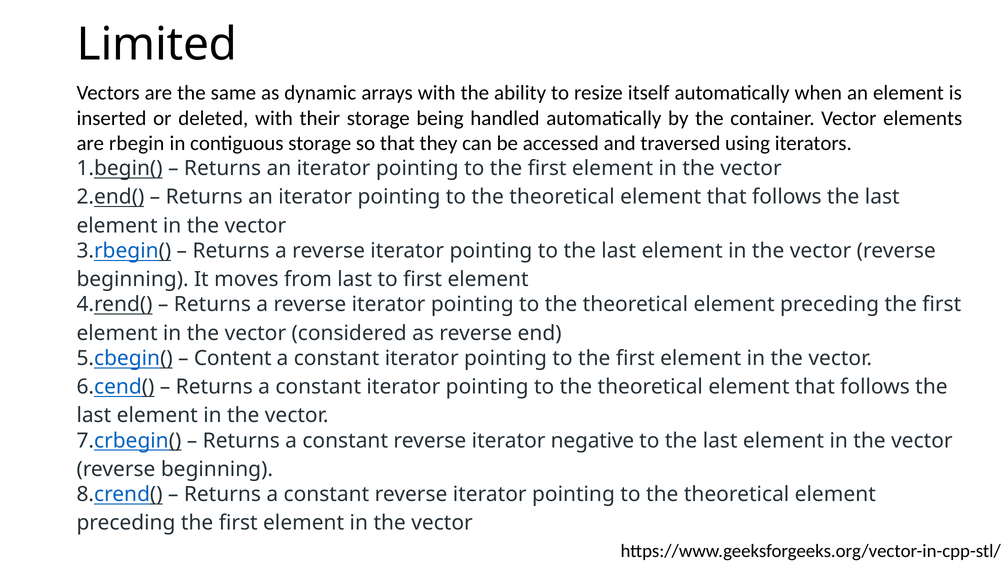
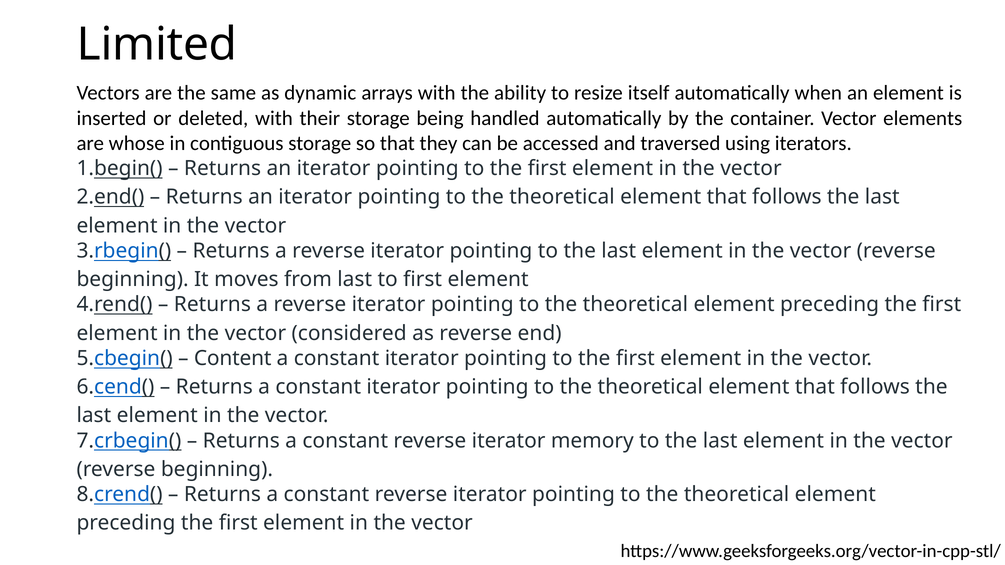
rbegin: rbegin -> whose (137, 143)
negative: negative -> memory (592, 441)
